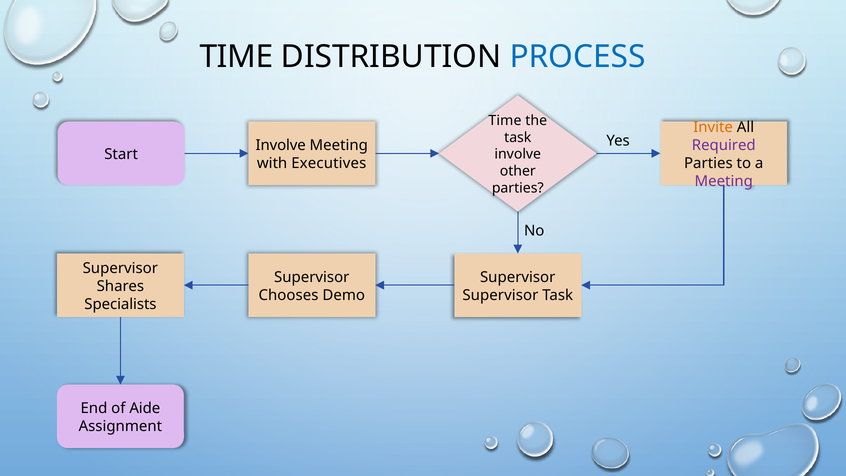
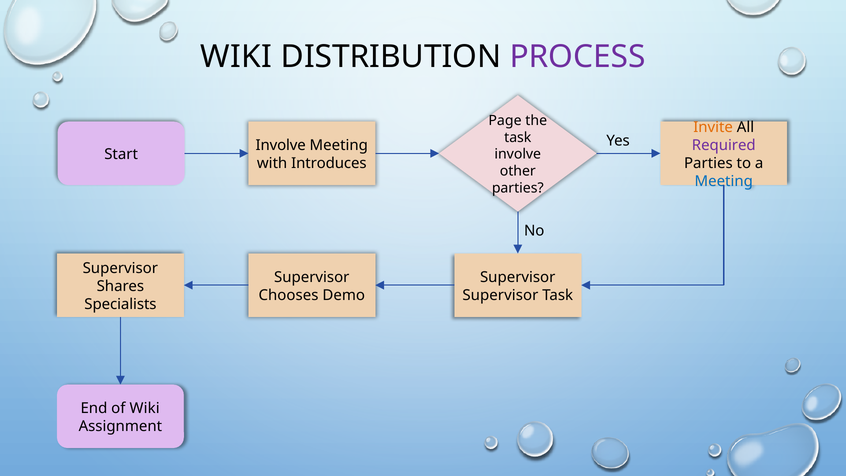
TIME: TIME -> WIKI (236, 57)
PROCESS colour: blue -> purple (578, 57)
Time: Time -> Page (505, 120)
Executives: Executives -> Introduces (329, 163)
Meeting colour: purple -> blue (724, 181)
of Aide: Aide -> Wiki (145, 408)
